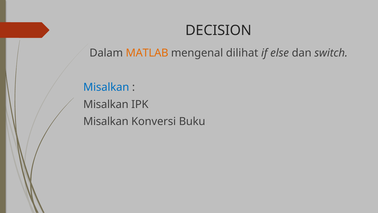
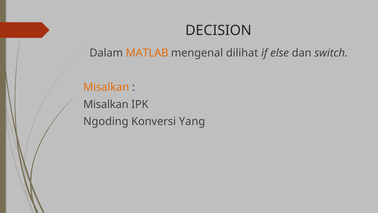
Misalkan colour: blue -> orange (106, 87)
Misalkan: Misalkan -> Ngoding (106, 121)
Buku: Buku -> Yang (192, 121)
